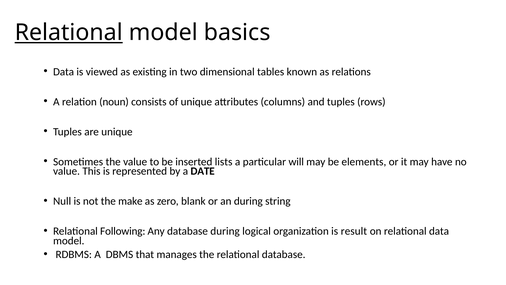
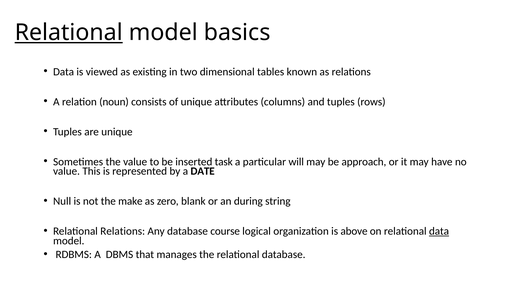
lists: lists -> task (224, 162)
elements: elements -> approach (364, 162)
Relational Following: Following -> Relations (123, 231)
database during: during -> course (225, 231)
result: result -> above (354, 231)
data underline: none -> present (439, 231)
